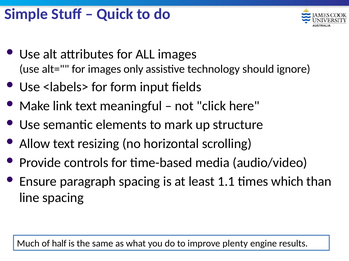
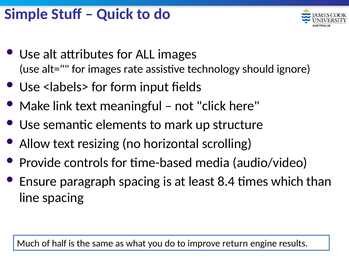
only: only -> rate (133, 69)
1.1: 1.1 -> 8.4 (226, 182)
plenty: plenty -> return (235, 244)
